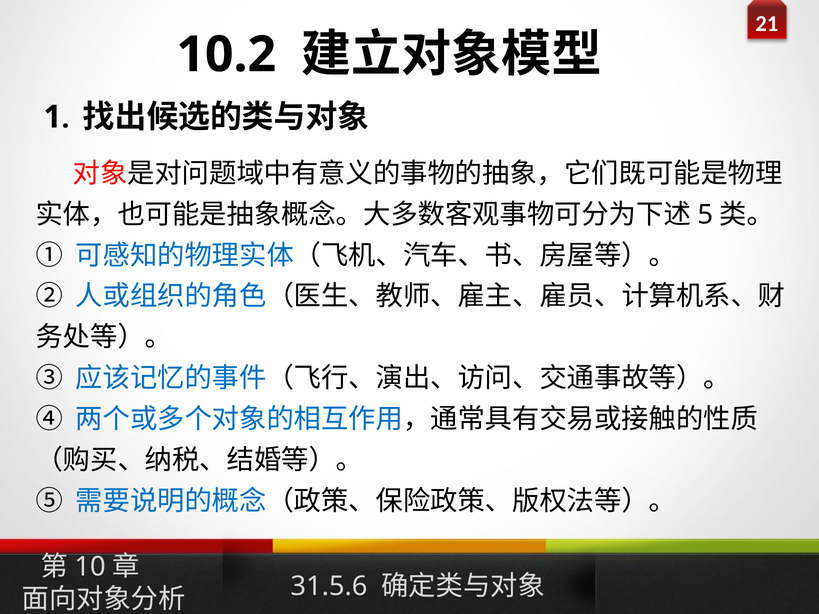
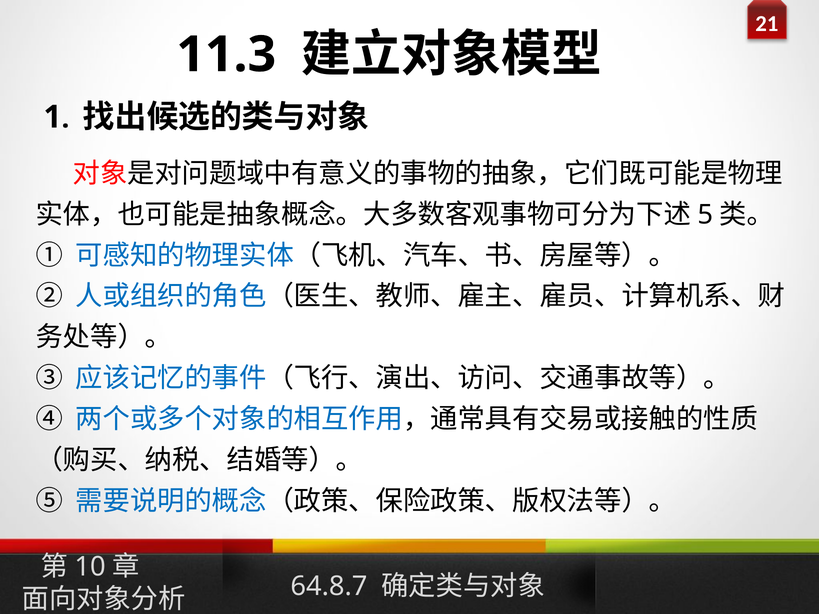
10.2: 10.2 -> 11.3 (226, 55)
31.5.6: 31.5.6 -> 64.8.7 (329, 587)
